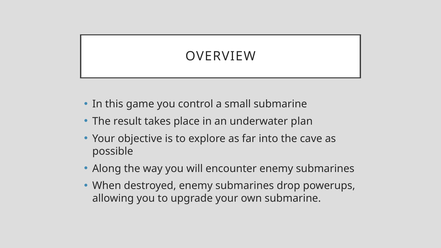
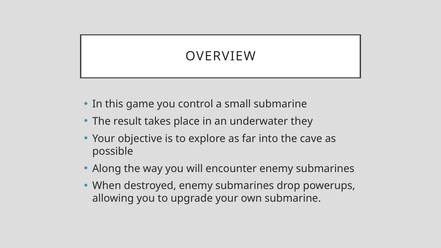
plan: plan -> they (302, 121)
